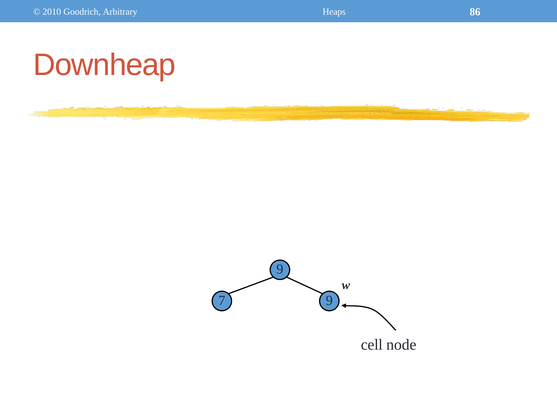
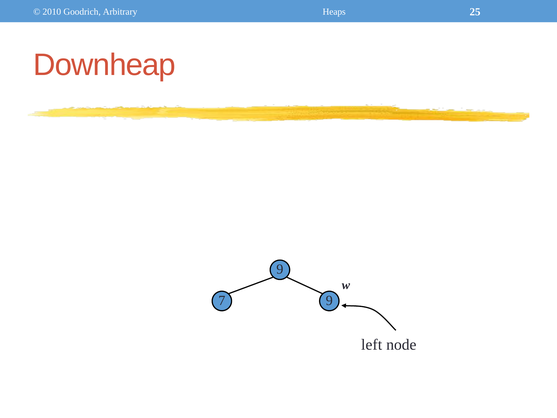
86: 86 -> 25 (475, 12)
cell: cell -> left (372, 345)
